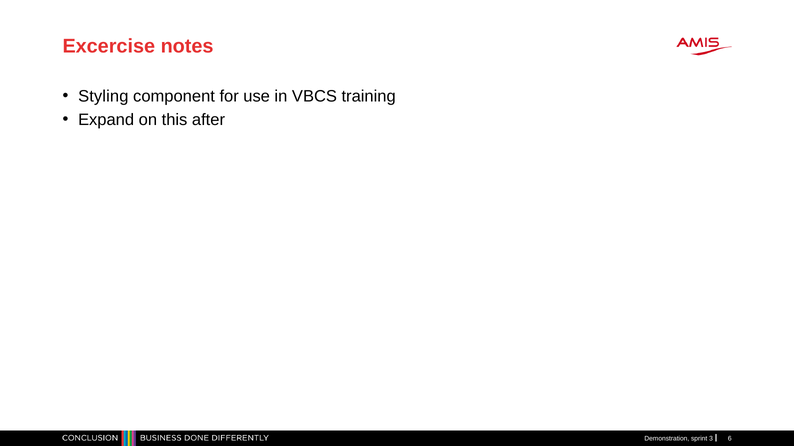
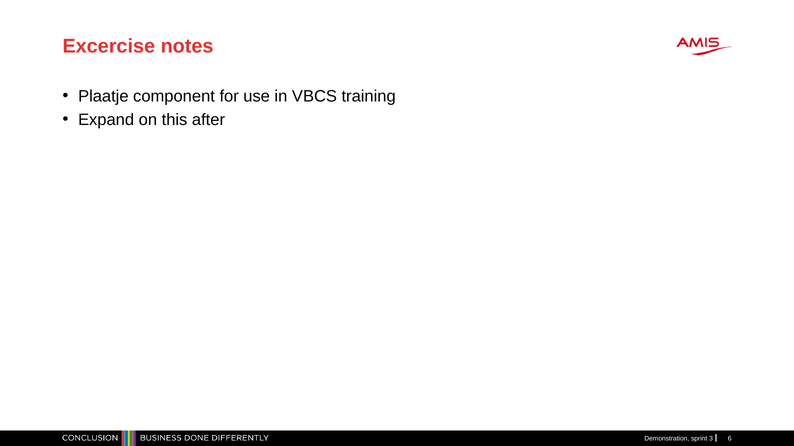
Styling: Styling -> Plaatje (103, 96)
